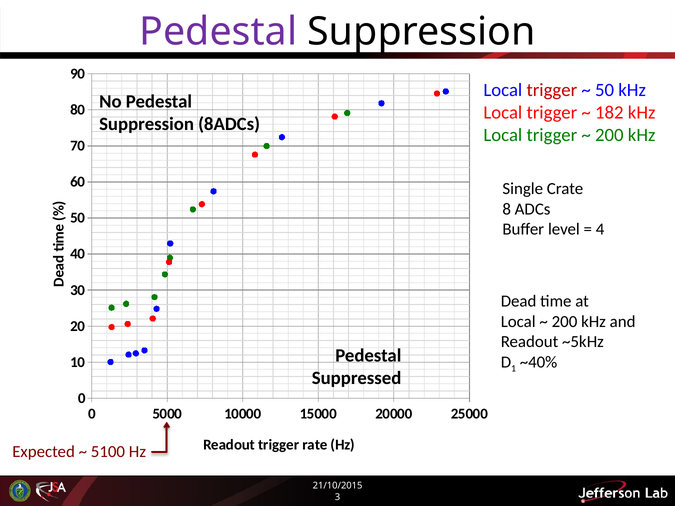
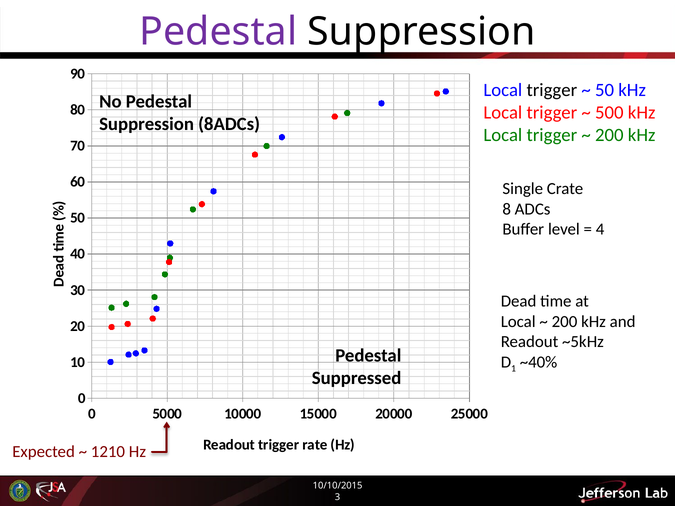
trigger colour: red -> black (552, 90)
182: 182 -> 500 (609, 113)
5100: 5100 -> 1210 (108, 452)
21/10/2015: 21/10/2015 -> 10/10/2015 (338, 486)
